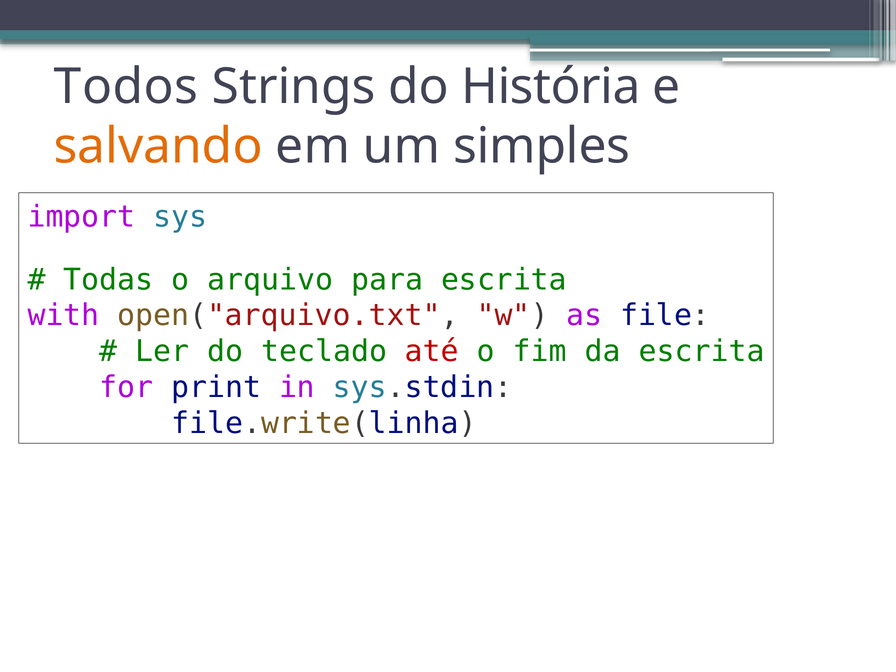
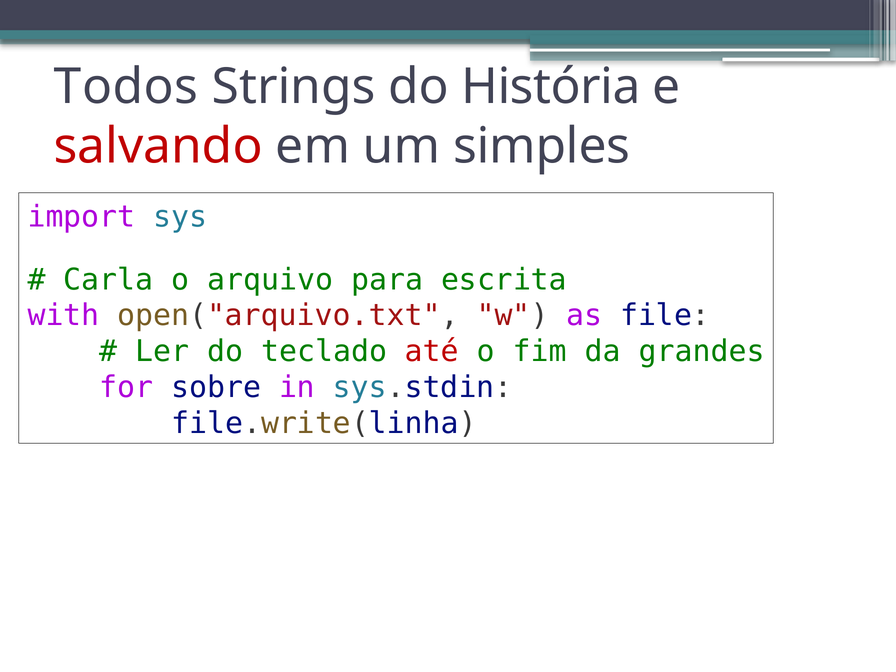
salvando colour: orange -> red (158, 147)
Todas: Todas -> Carla (108, 280)
da escrita: escrita -> grandes (702, 351)
print: print -> sobre (216, 387)
